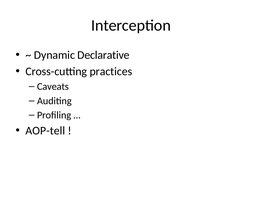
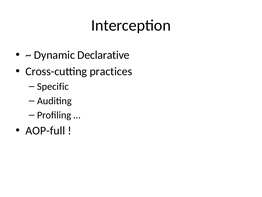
Caveats: Caveats -> Specific (53, 86)
AOP-tell: AOP-tell -> AOP-full (45, 130)
